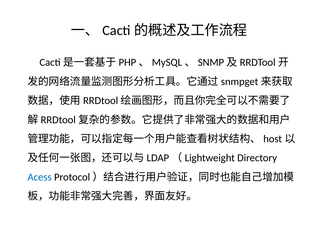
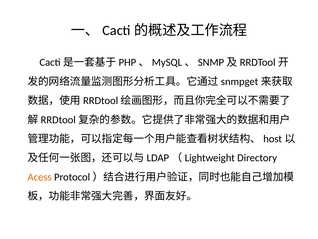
Acess colour: blue -> orange (40, 177)
